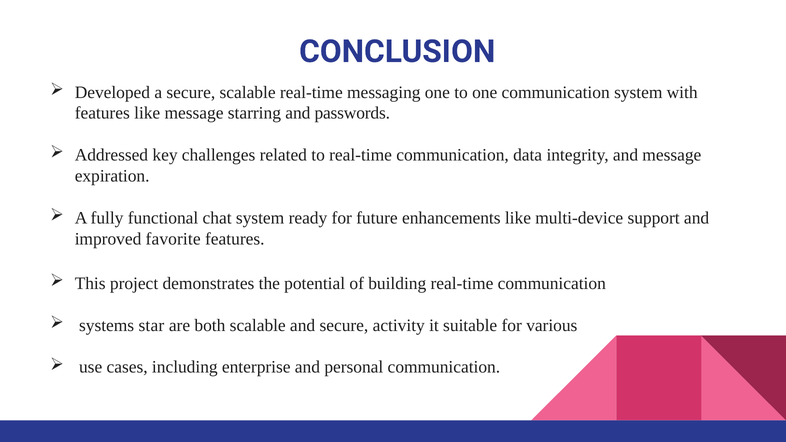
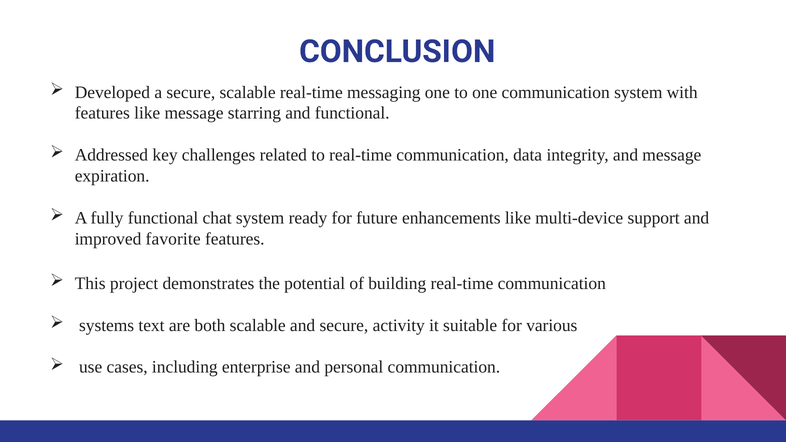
and passwords: passwords -> functional (352, 113)
star: star -> text (151, 325)
